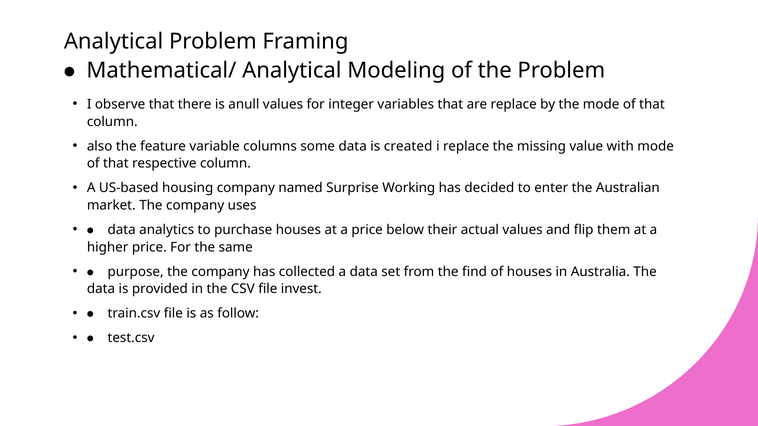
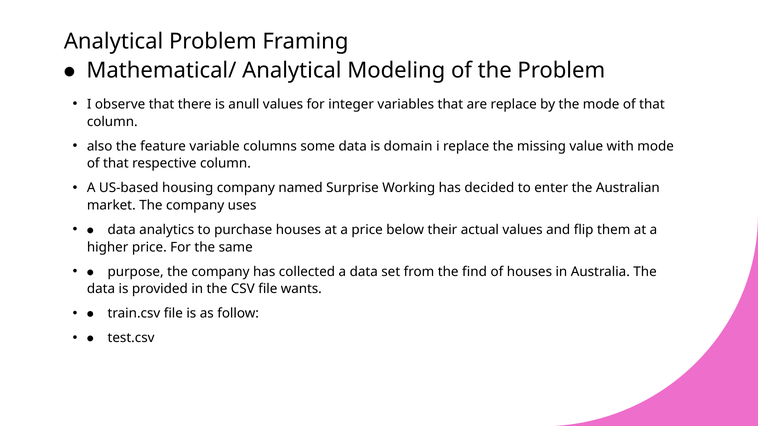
created: created -> domain (408, 146)
invest: invest -> wants (301, 289)
